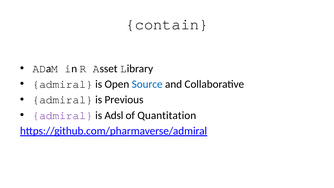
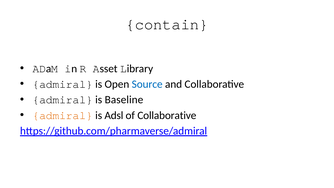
Previous: Previous -> Baseline (124, 100)
admiral colour: purple -> orange (63, 115)
of Quantitation: Quantitation -> Collaborative (167, 115)
